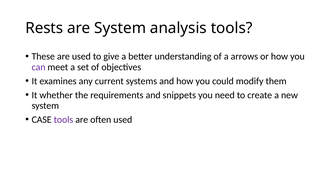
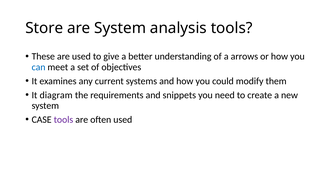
Rests: Rests -> Store (44, 28)
can colour: purple -> blue (39, 67)
whether: whether -> diagram (56, 95)
